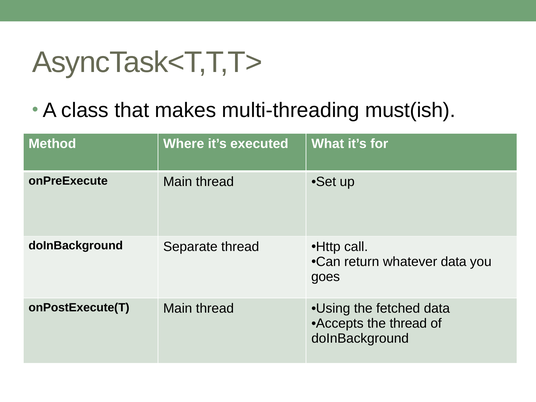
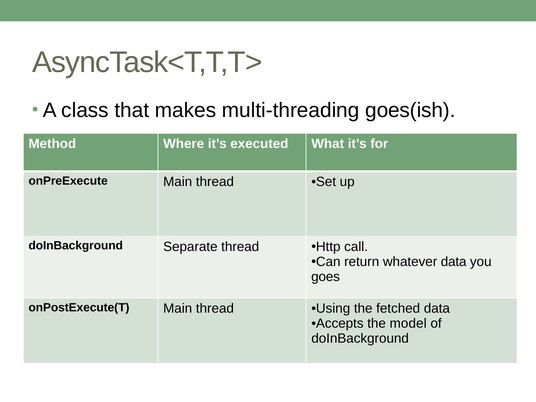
must(ish: must(ish -> goes(ish (410, 110)
the thread: thread -> model (408, 323)
